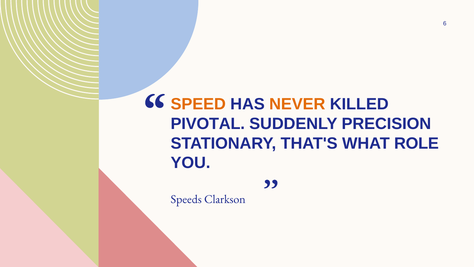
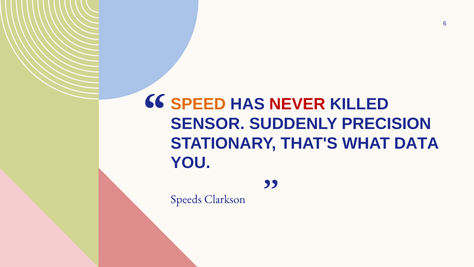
NEVER colour: orange -> red (297, 104)
PIVOTAL: PIVOTAL -> SENSOR (208, 124)
ROLE: ROLE -> DATA (416, 143)
